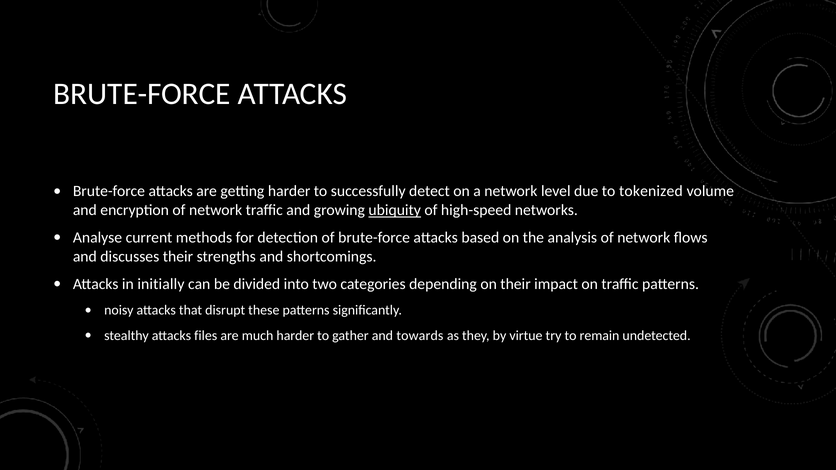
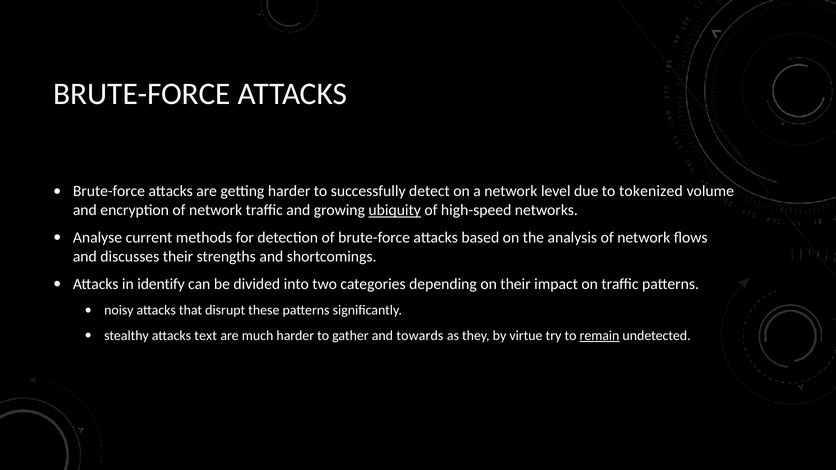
initially: initially -> identify (161, 284)
files: files -> text (206, 336)
remain underline: none -> present (600, 336)
